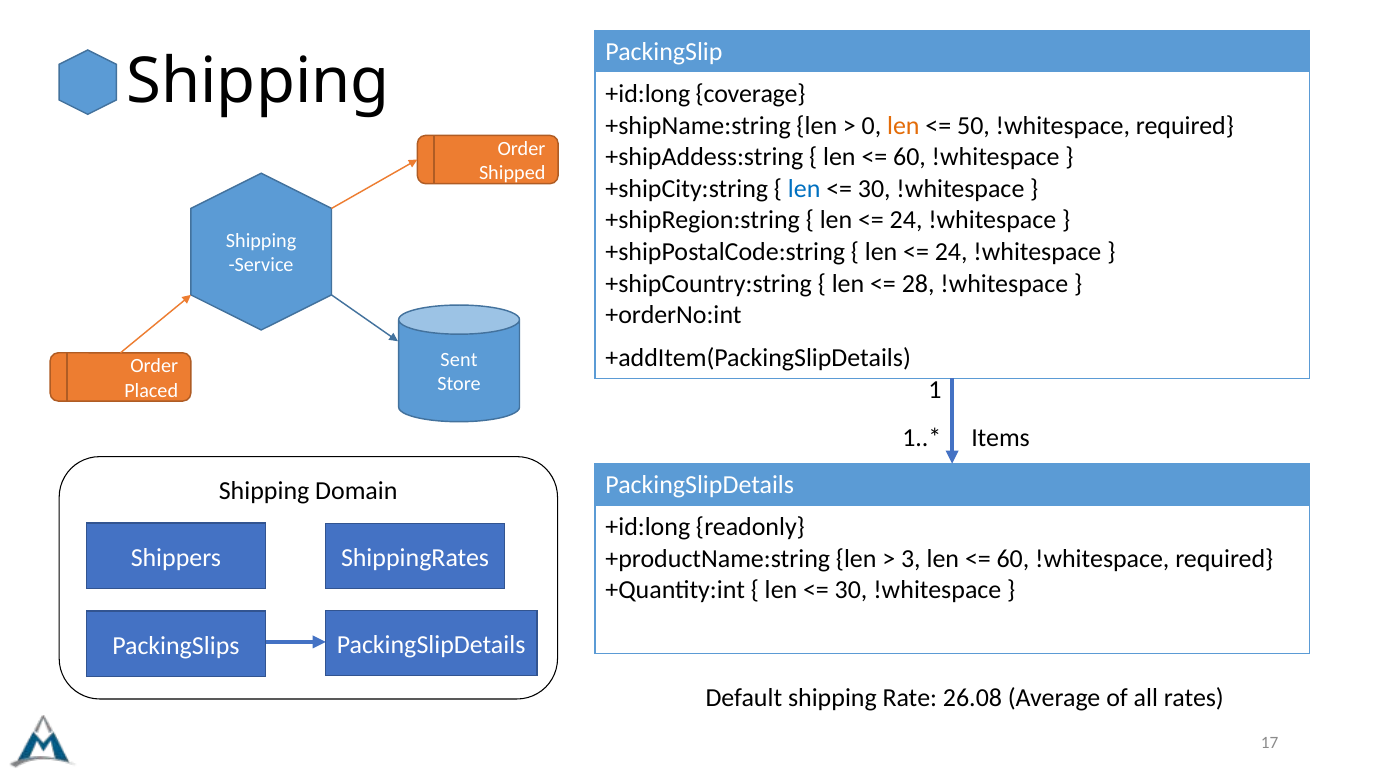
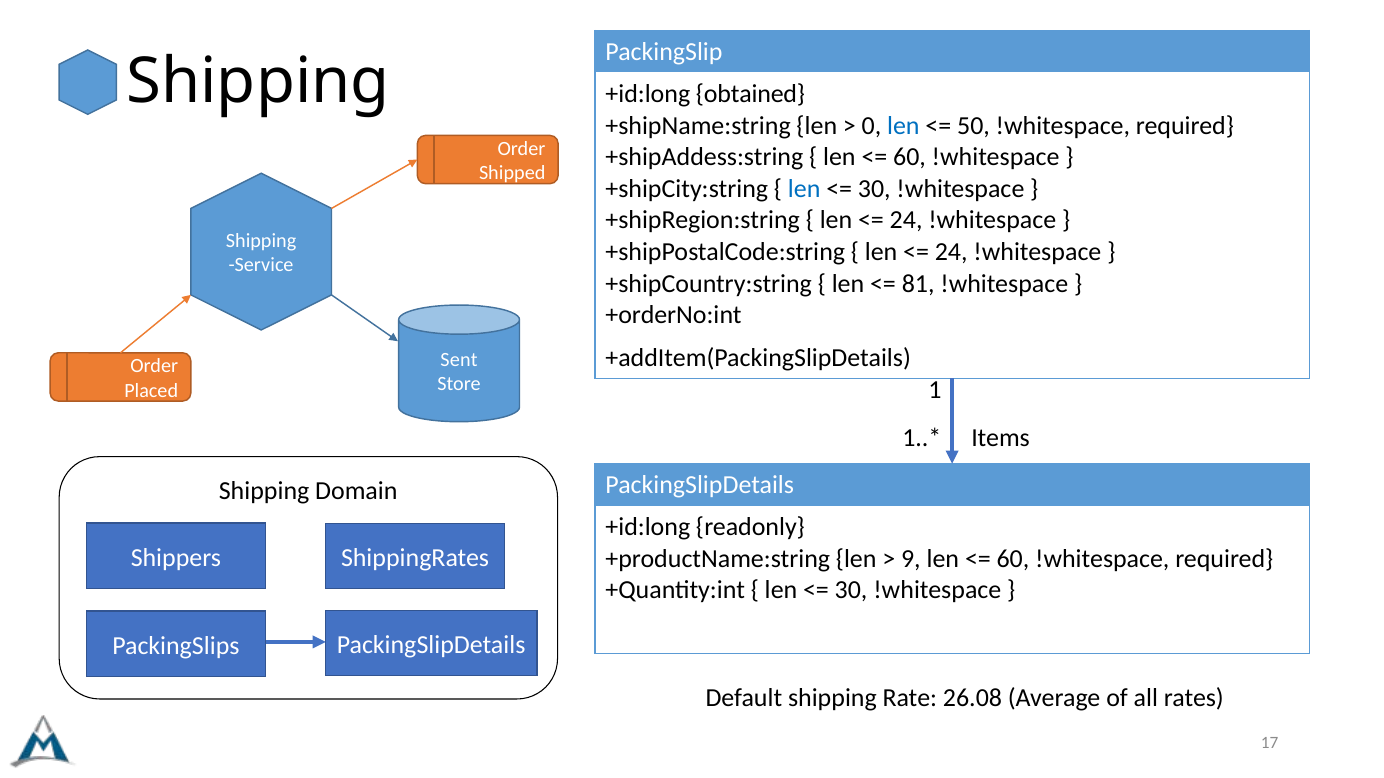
coverage: coverage -> obtained (751, 94)
len colour: orange -> blue (903, 126)
28: 28 -> 81 (918, 284)
3: 3 -> 9 (911, 559)
